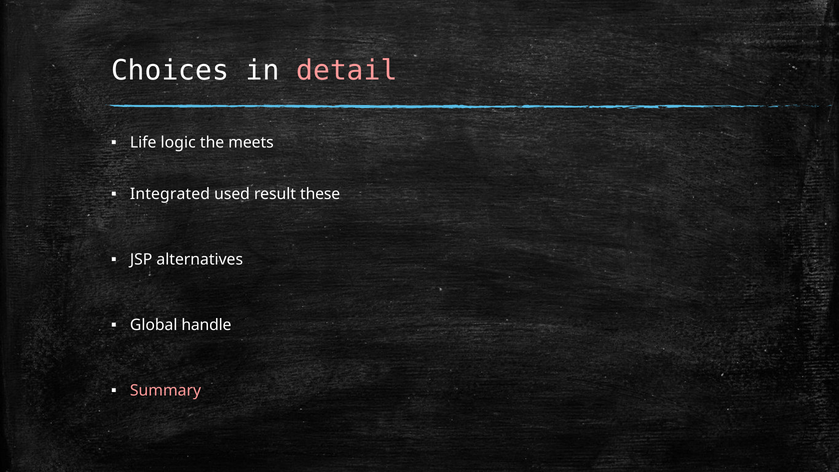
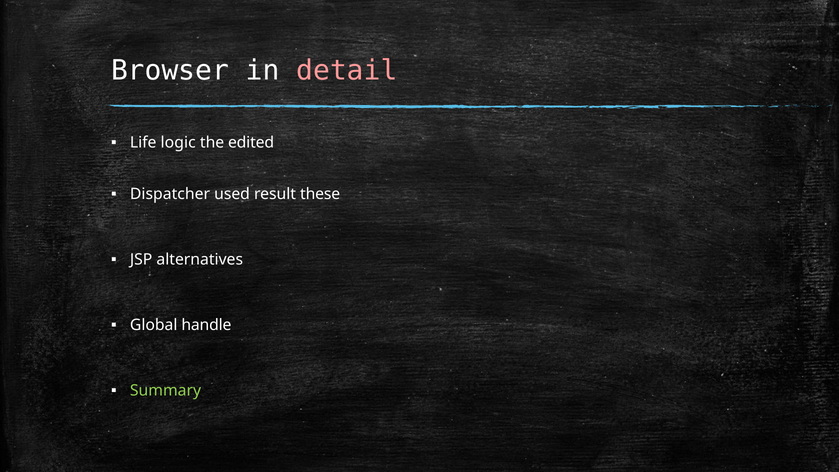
Choices: Choices -> Browser (170, 71)
meets: meets -> edited (251, 143)
Integrated: Integrated -> Dispatcher (170, 194)
Summary colour: pink -> light green (165, 391)
